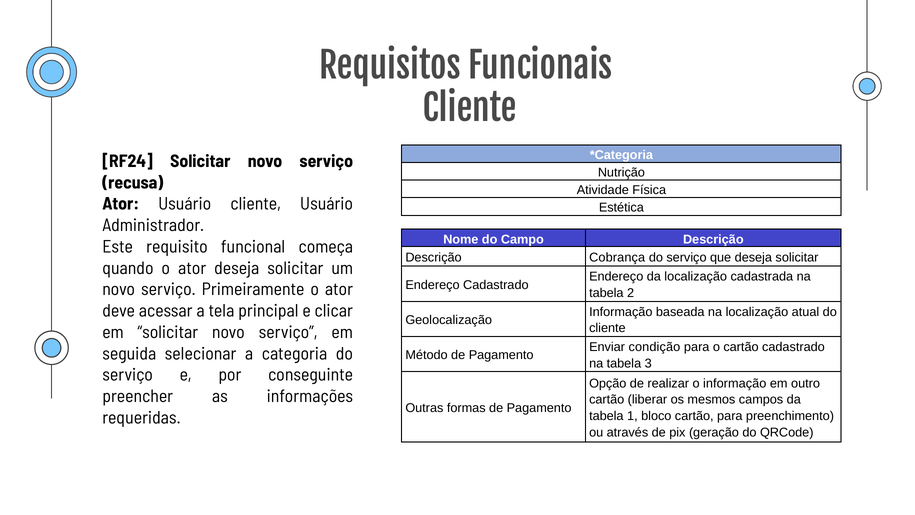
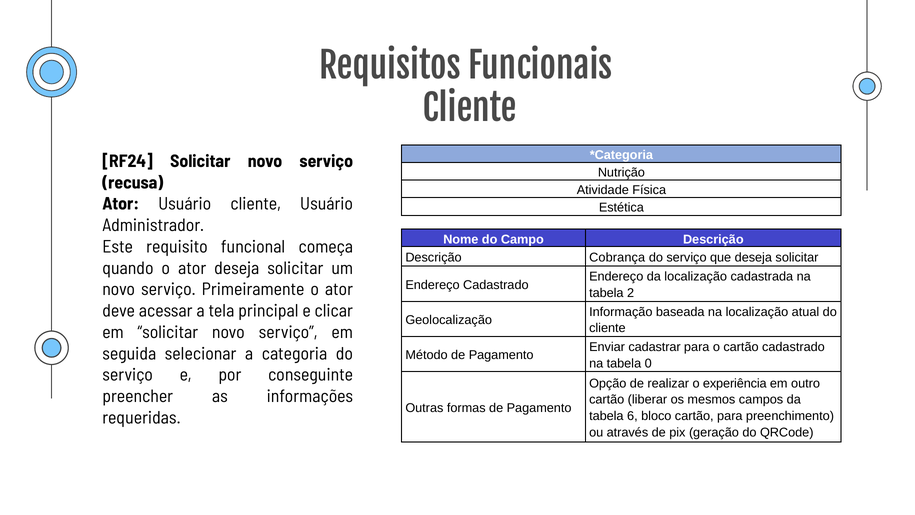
condição: condição -> cadastrar (655, 347)
3: 3 -> 0 (648, 363)
o informação: informação -> experiência (735, 383)
1: 1 -> 6 (632, 416)
